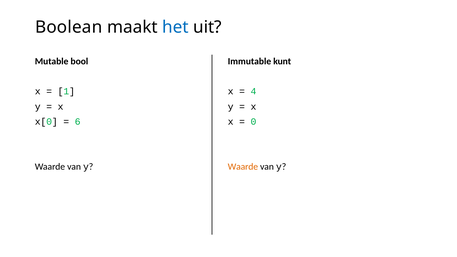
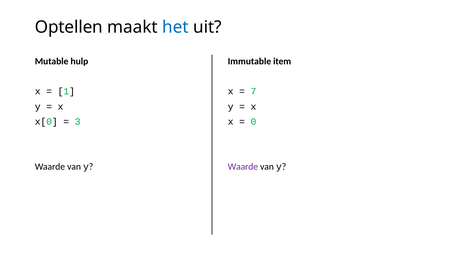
Boolean: Boolean -> Optellen (69, 27)
bool: bool -> hulp (79, 61)
kunt: kunt -> item (282, 61)
4: 4 -> 7 (253, 92)
6: 6 -> 3 (78, 122)
Waarde colour: orange -> purple (243, 167)
